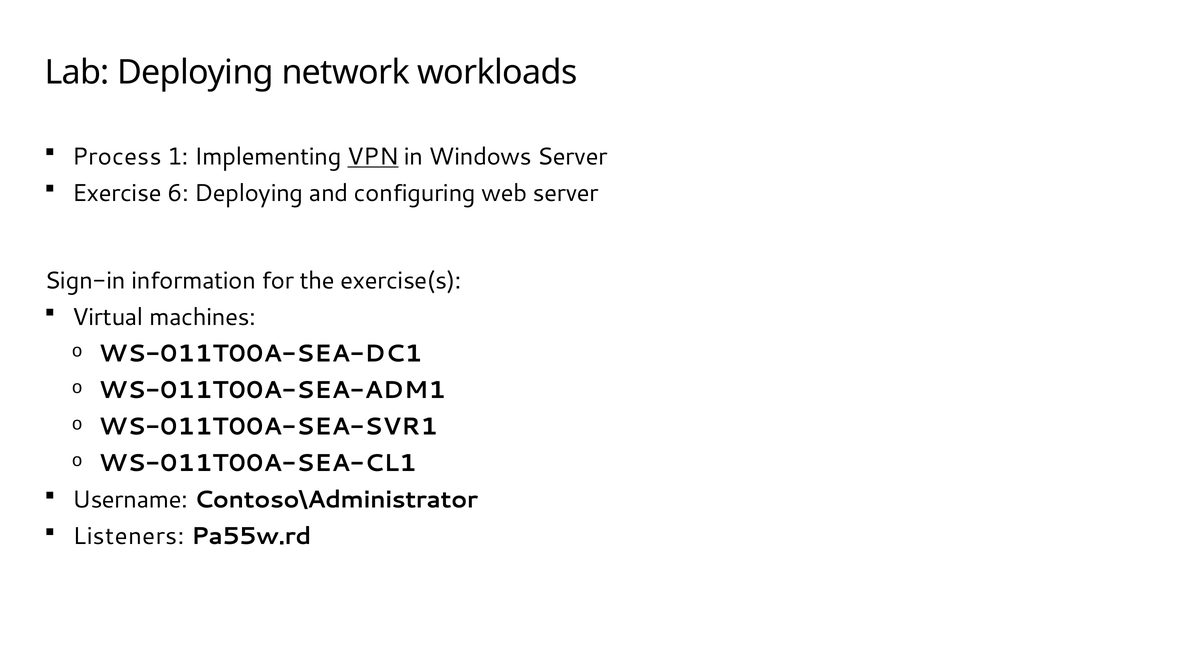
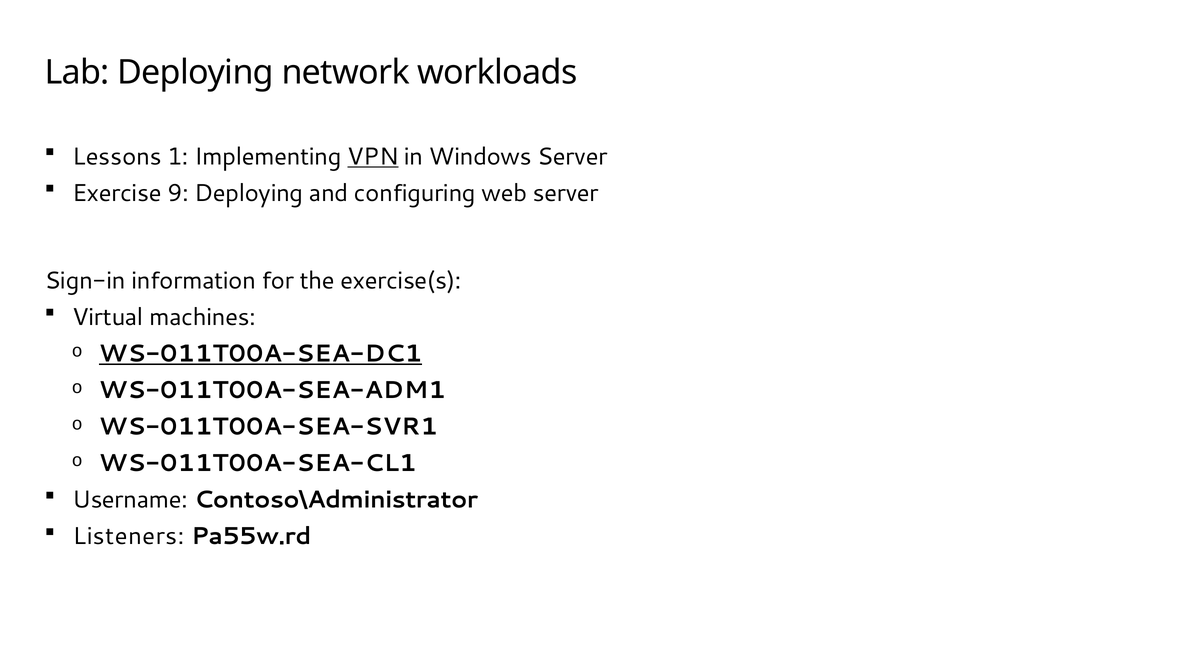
Process: Process -> Lessons (117, 156)
6: 6 -> 9 (178, 193)
WS-011T00A-SEA-DC1 underline: none -> present (260, 354)
